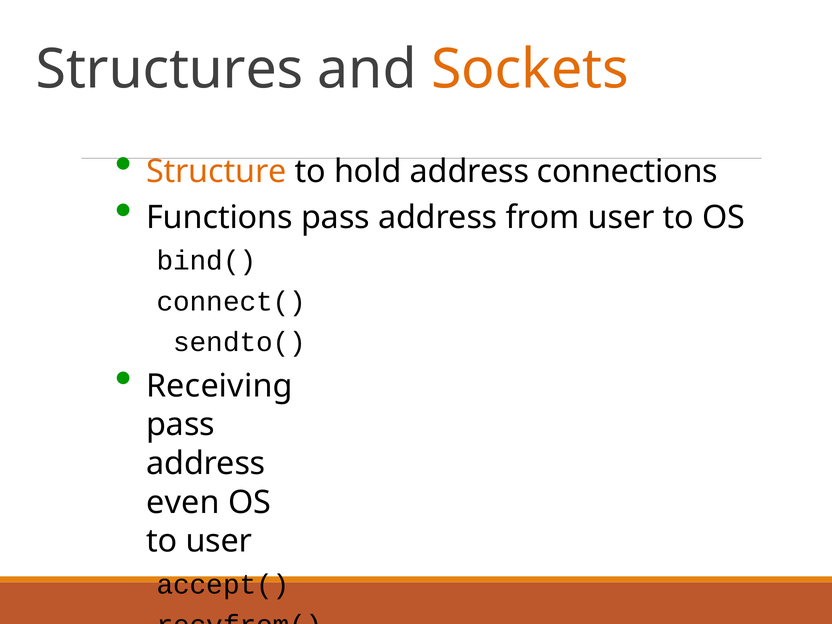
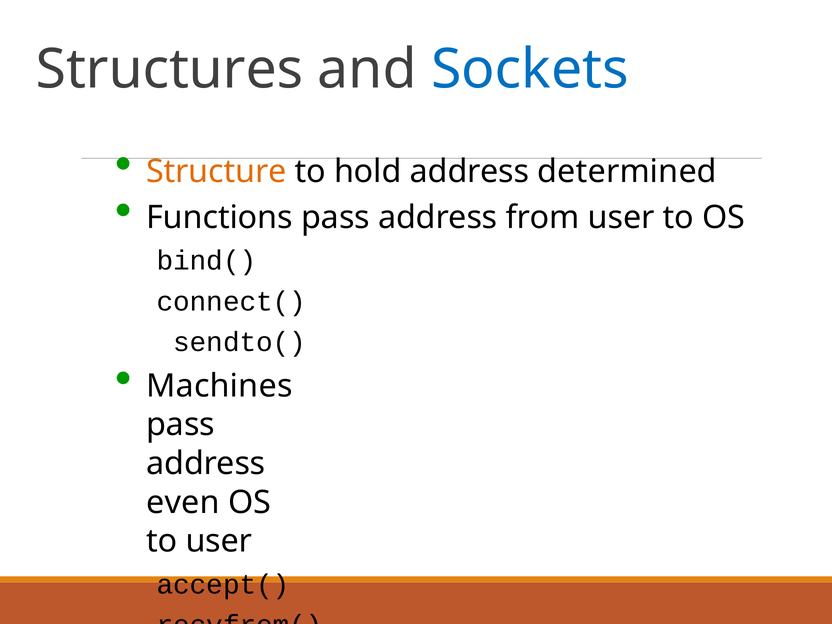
Sockets colour: orange -> blue (530, 69)
connections: connections -> determined (627, 171)
Receiving: Receiving -> Machines (219, 386)
